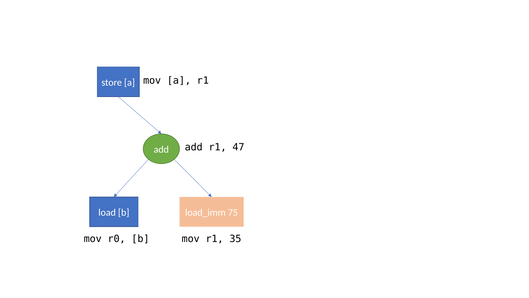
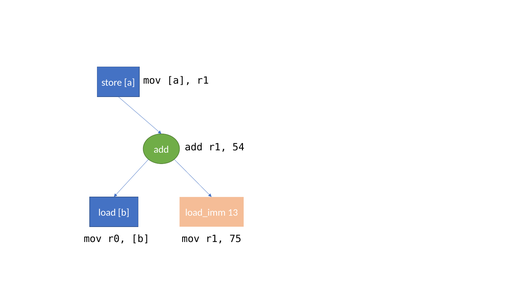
47: 47 -> 54 (238, 147)
75: 75 -> 13 (233, 212)
35: 35 -> 75 (235, 238)
